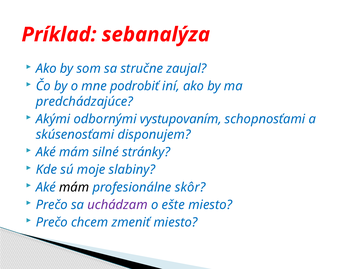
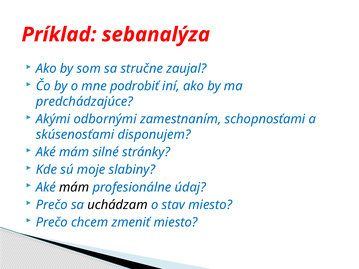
vystupovaním: vystupovaním -> zamestnaním (181, 119)
skôr: skôr -> údaj (190, 187)
uchádzam colour: purple -> black (118, 205)
ešte: ešte -> stav (173, 205)
